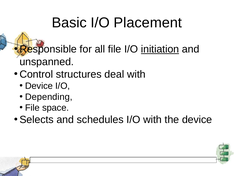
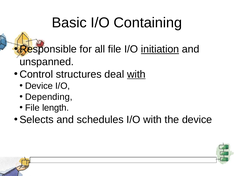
Placement: Placement -> Containing (148, 23)
with underline: none -> present (136, 74)
space: space -> length (56, 108)
